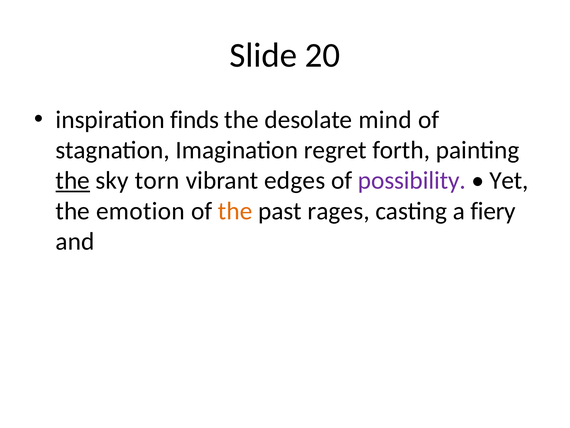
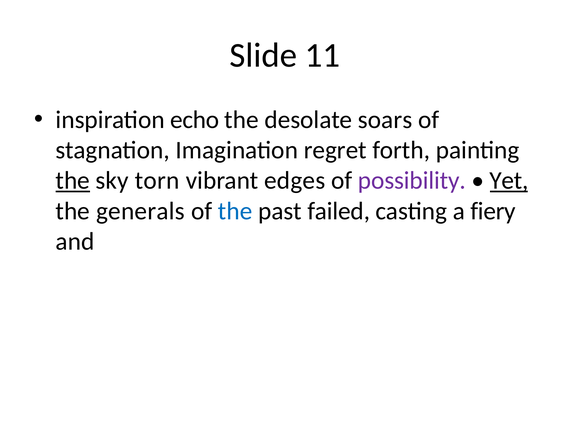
20: 20 -> 11 (323, 55)
finds: finds -> echo (195, 120)
mind: mind -> soars (385, 120)
Yet underline: none -> present (509, 180)
emotion: emotion -> generals (140, 211)
the colour: orange -> blue (235, 211)
rages: rages -> failed (339, 211)
